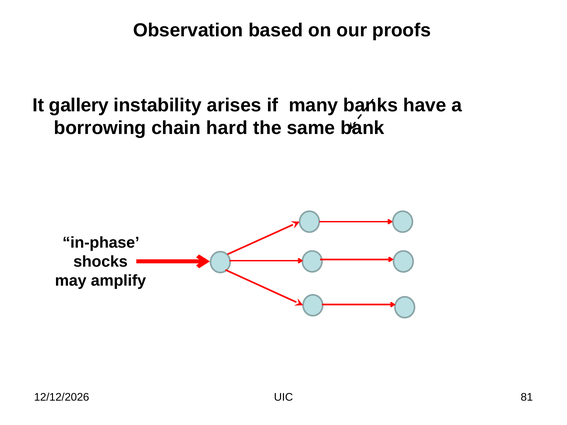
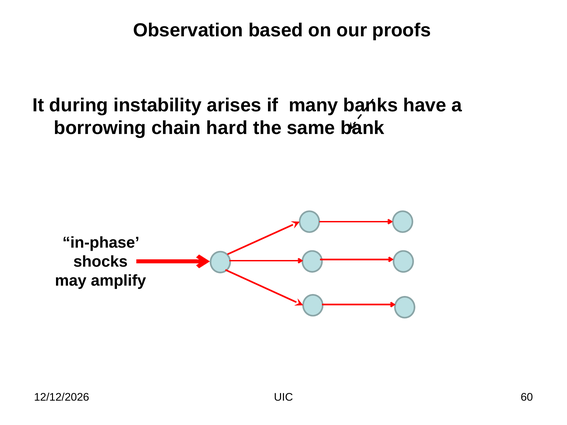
gallery: gallery -> during (79, 105)
81: 81 -> 60 (527, 397)
